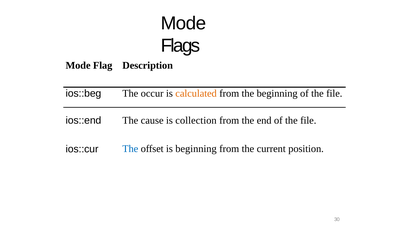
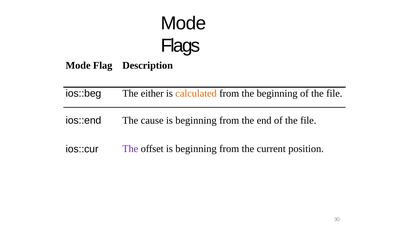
occur: occur -> either (152, 93)
collection: collection -> beginning (196, 120)
The colour: blue -> purple (130, 149)
